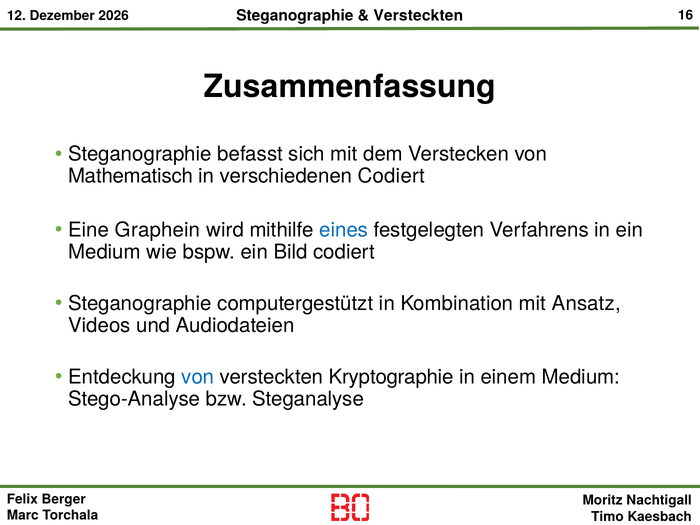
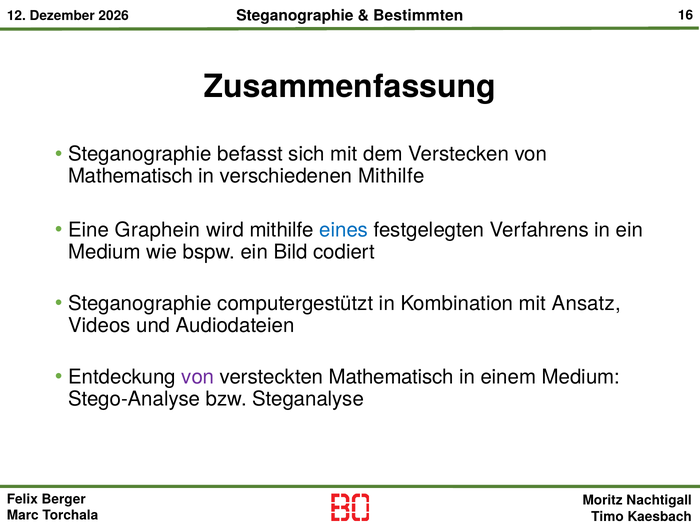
Versteckten: Versteckten -> Bestimmten (418, 16)
verschiedenen Codiert: Codiert -> Mithilfe (391, 176)
von colour: blue -> purple (198, 377)
versteckten Kryptographie: Kryptographie -> Mathematisch (391, 377)
